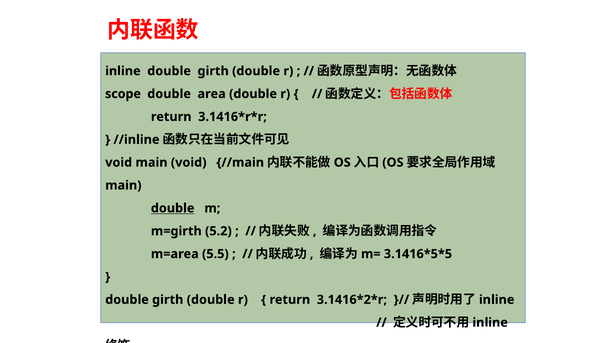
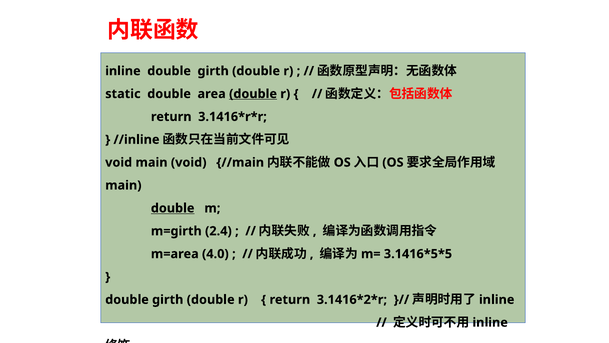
scope: scope -> static (123, 94)
double underline: none -> present (253, 94)
5.2: 5.2 -> 2.4 (218, 231)
5.5: 5.5 -> 4.0 (215, 254)
